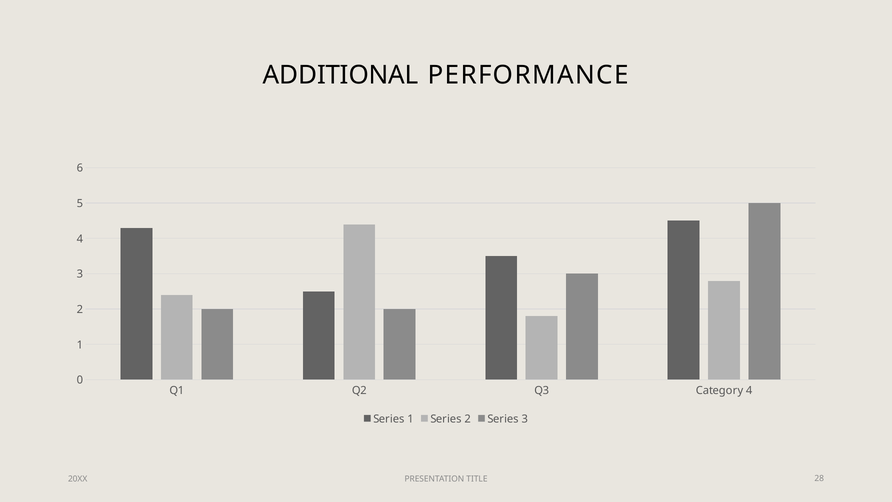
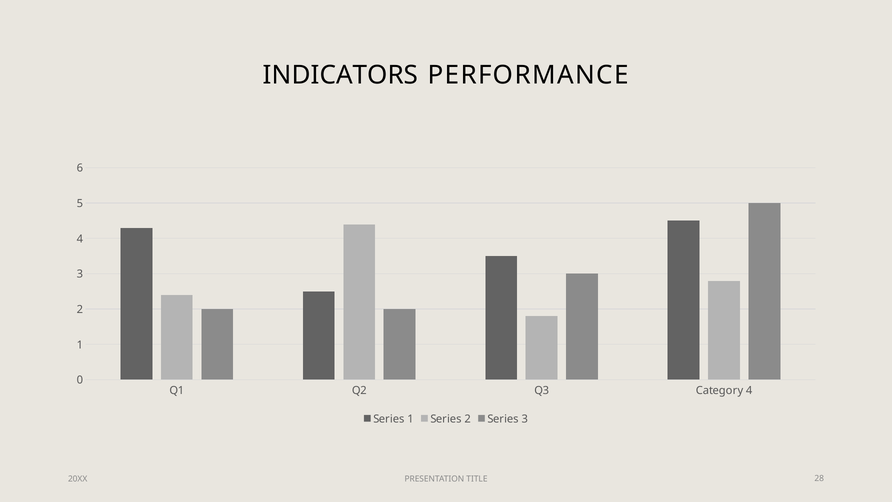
ADDITIONAL: ADDITIONAL -> INDICATORS (341, 75)
